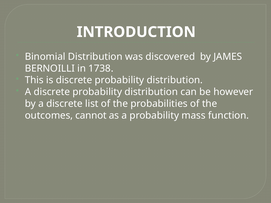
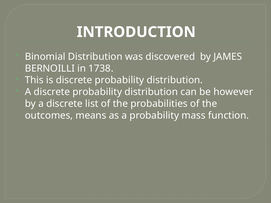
cannot: cannot -> means (91, 116)
